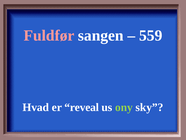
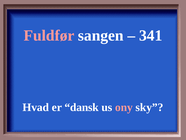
559: 559 -> 341 (151, 35)
reveal: reveal -> dansk (82, 107)
ony colour: light green -> pink (124, 107)
